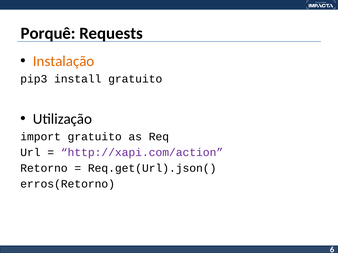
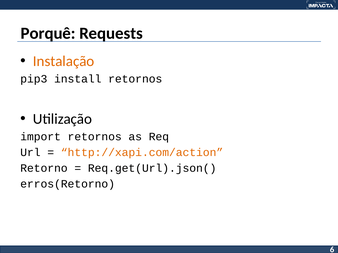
install gratuito: gratuito -> retornos (135, 79)
import gratuito: gratuito -> retornos (95, 137)
http://xapi.com/action colour: purple -> orange (142, 153)
